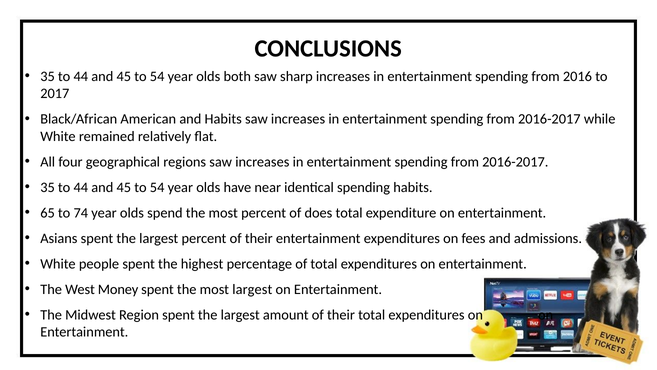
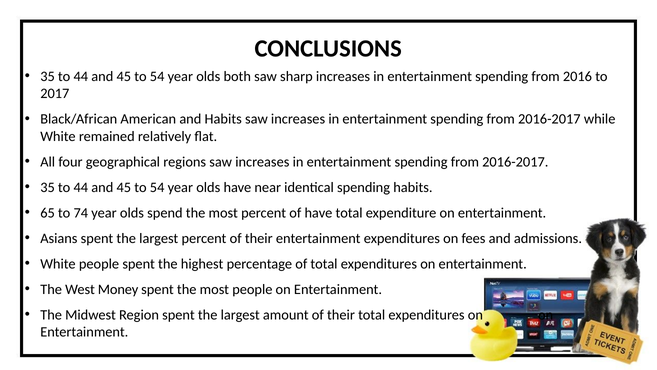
of does: does -> have (318, 213)
most largest: largest -> people (252, 289)
